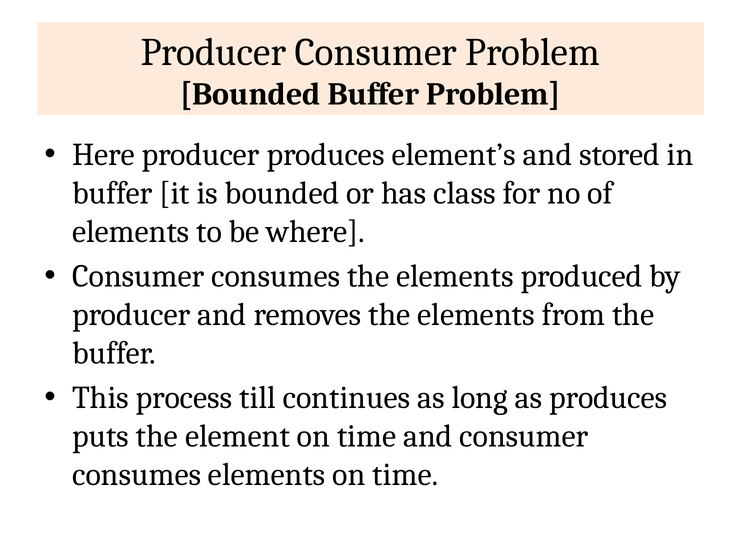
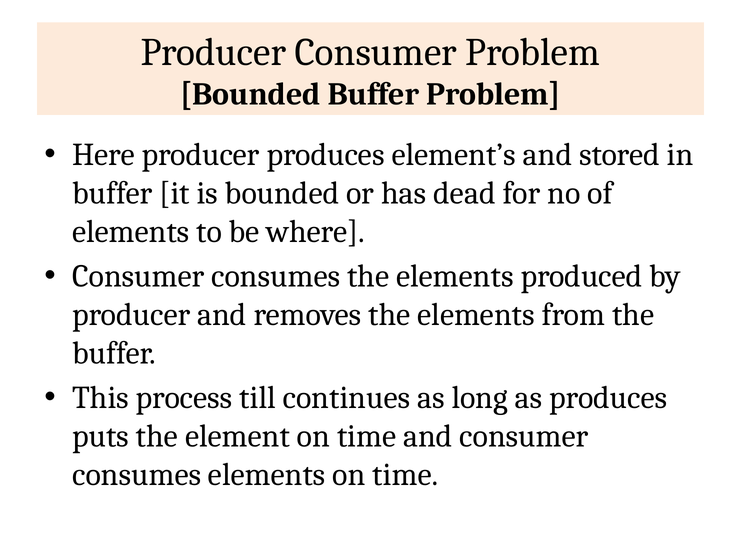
class: class -> dead (464, 193)
